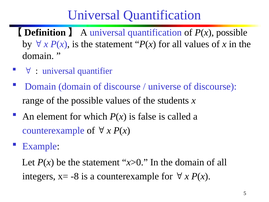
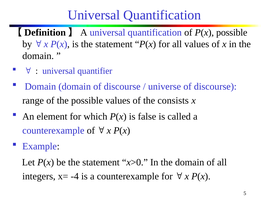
students: students -> consists (173, 100)
-8: -8 -> -4 (75, 176)
